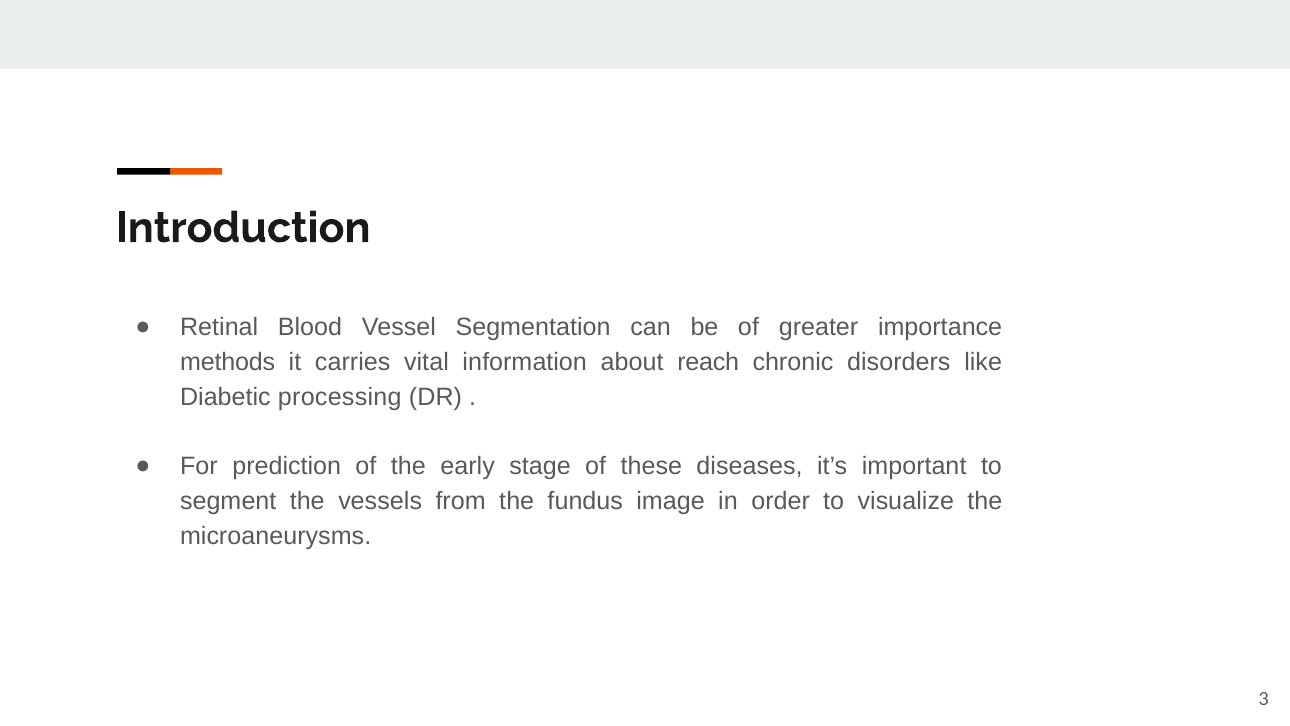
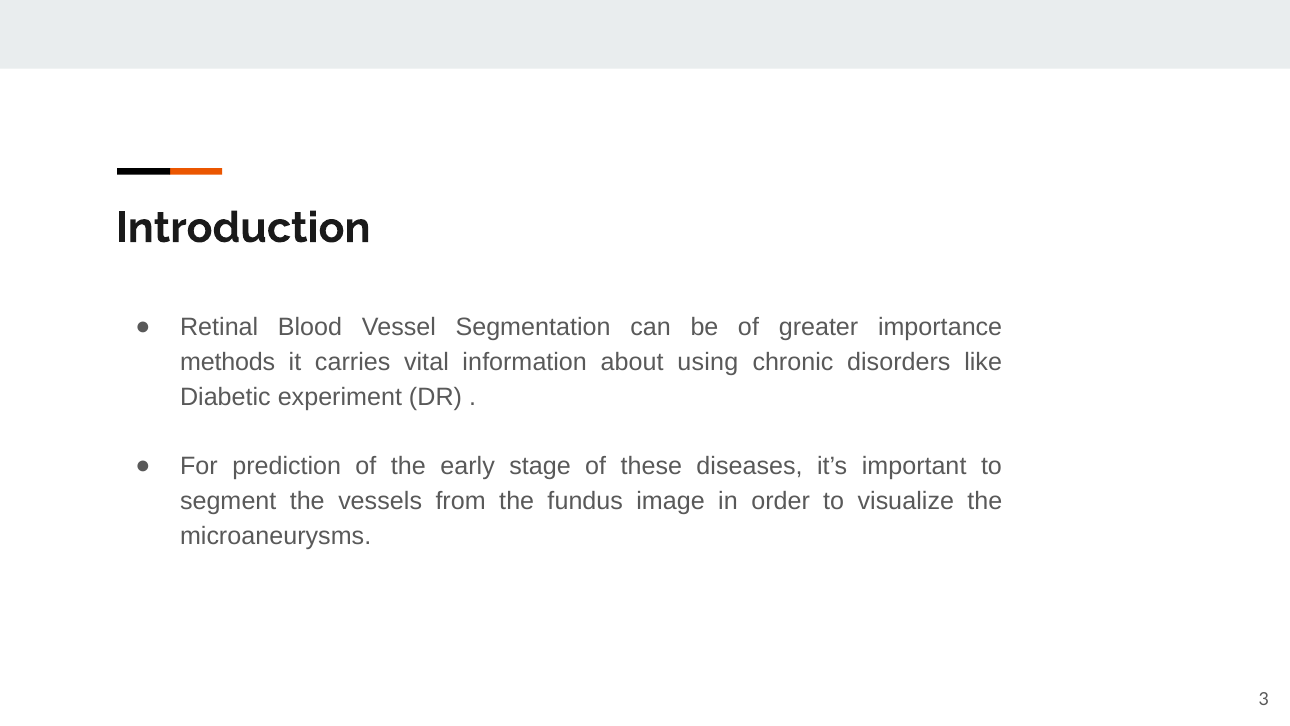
reach: reach -> using (708, 362)
processing: processing -> experiment (340, 397)
